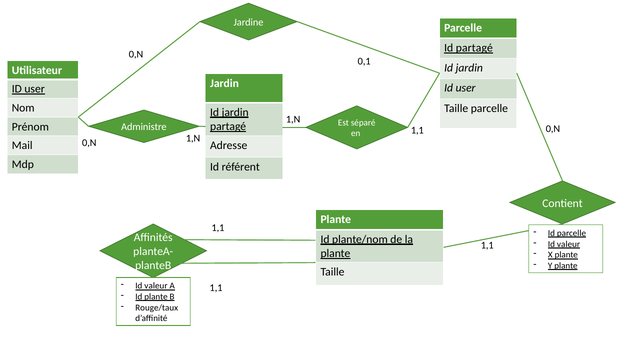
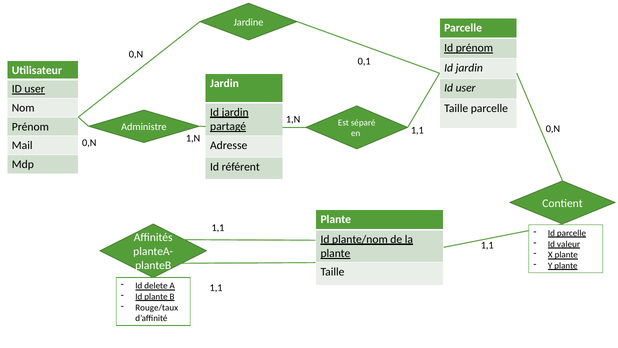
Id partagé: partagé -> prénom (474, 48)
valeur: valeur -> delete (156, 286)
